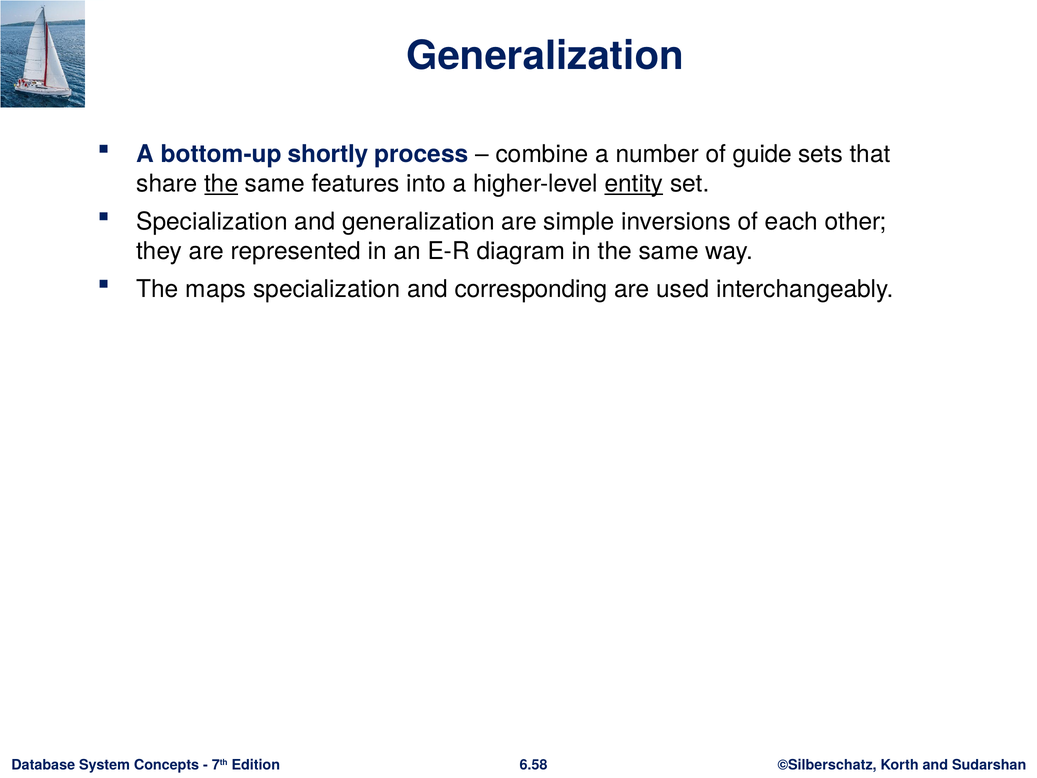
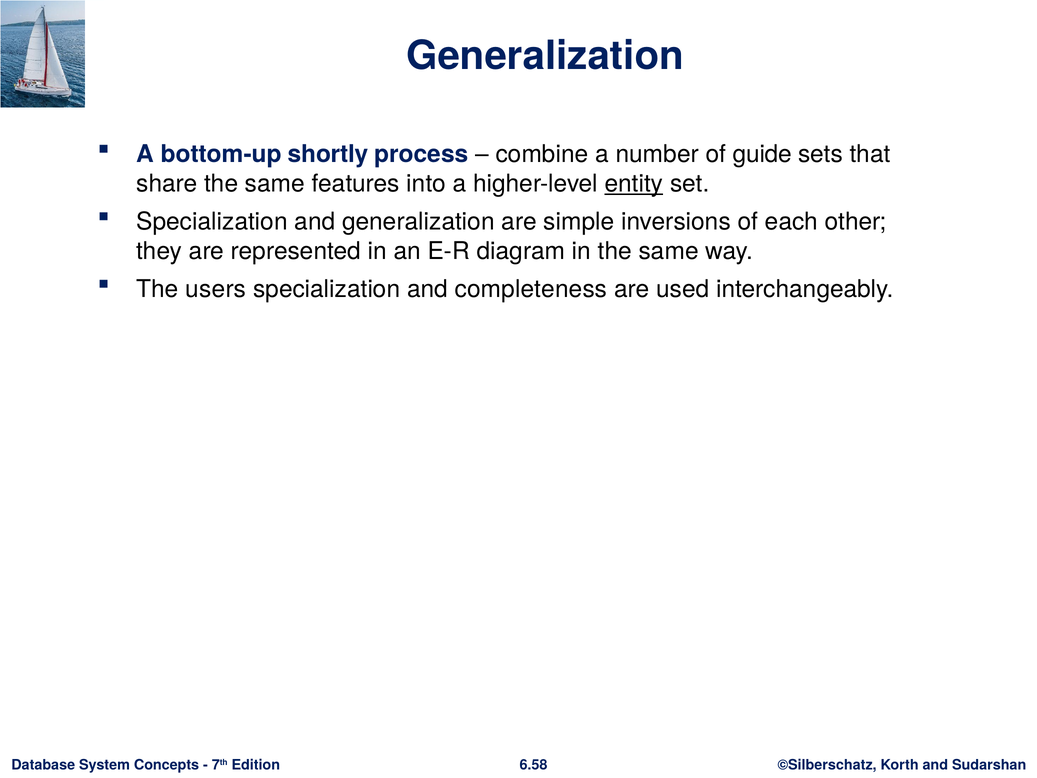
the underline: present -> none (221, 184)
maps: maps -> users (216, 289)
corresponding: corresponding -> completeness (531, 289)
